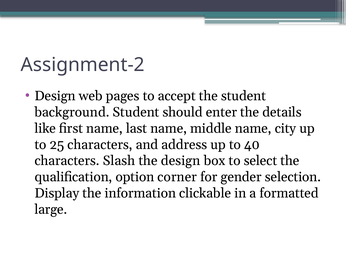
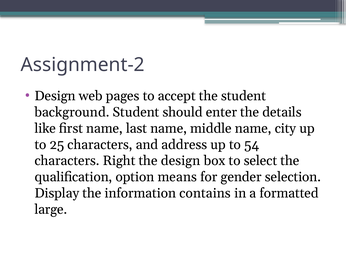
40: 40 -> 54 (252, 144)
Slash: Slash -> Right (119, 160)
corner: corner -> means (177, 177)
clickable: clickable -> contains (205, 193)
